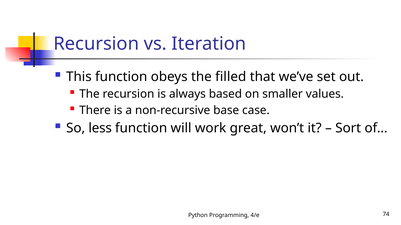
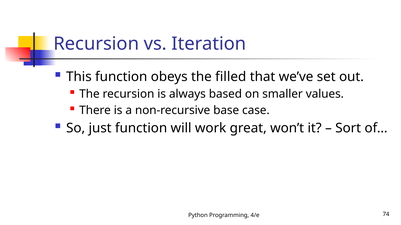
less: less -> just (100, 128)
